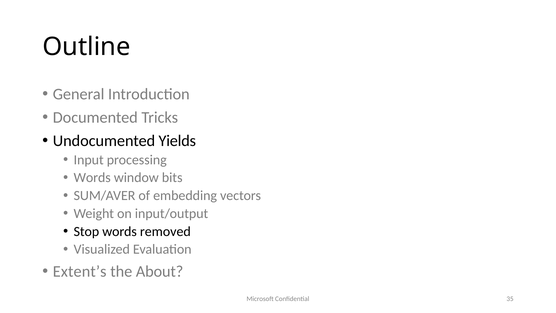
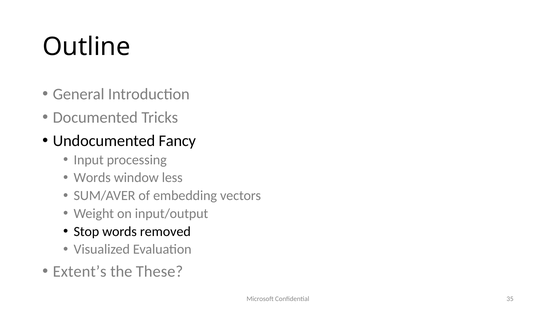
Yields: Yields -> Fancy (177, 141)
bits: bits -> less (172, 178)
About: About -> These (159, 271)
